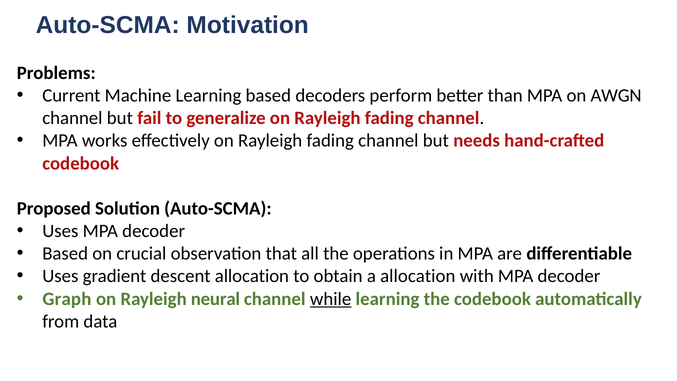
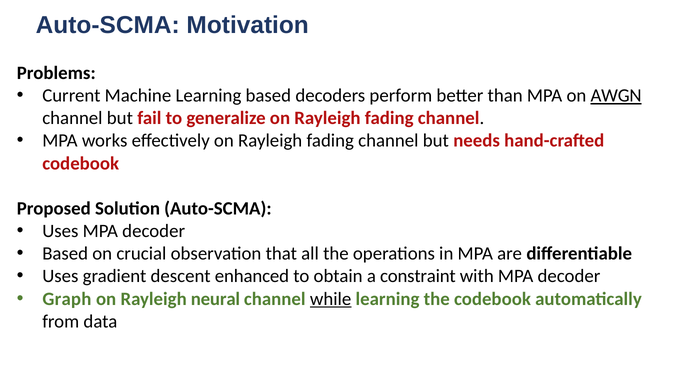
AWGN underline: none -> present (616, 96)
descent allocation: allocation -> enhanced (252, 276)
a allocation: allocation -> constraint (418, 276)
